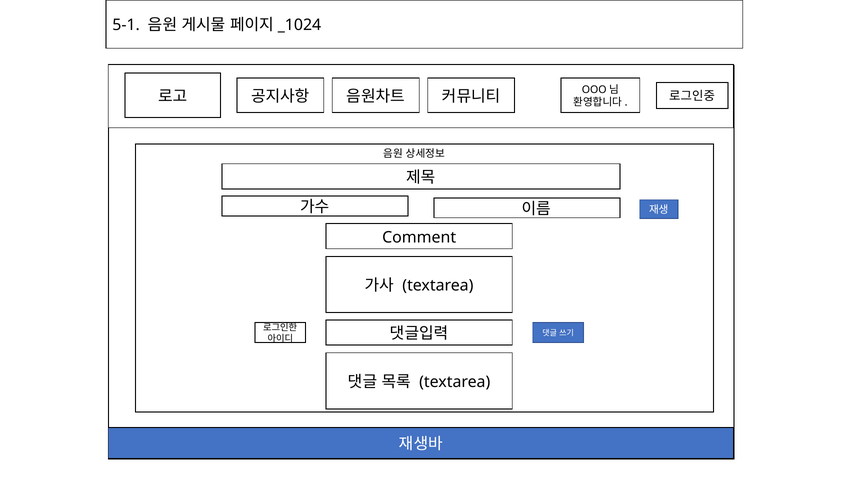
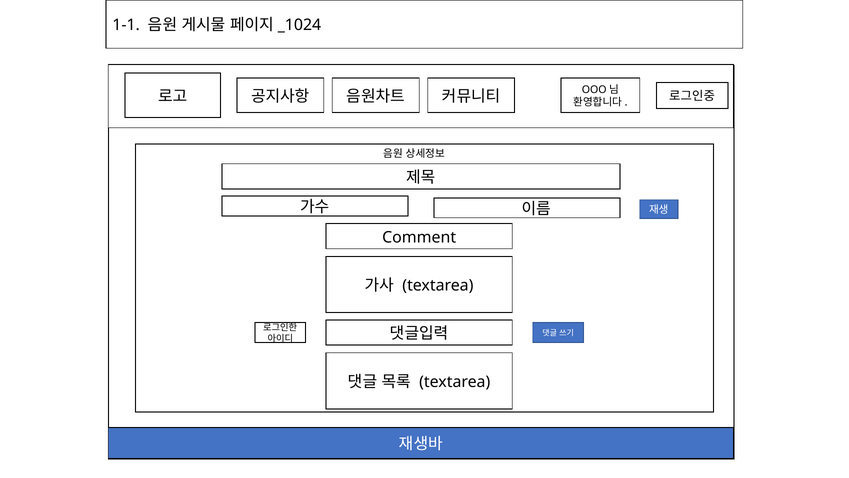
5-1: 5-1 -> 1-1 (126, 25)
